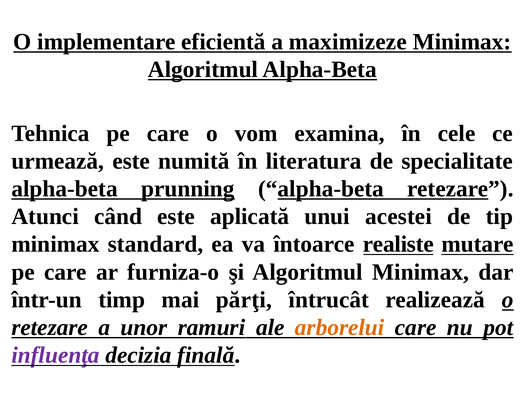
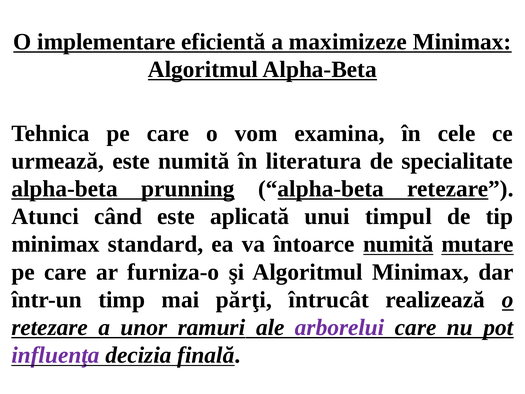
acestei: acestei -> timpul (398, 216)
întoarce realiste: realiste -> numită (398, 244)
arborelui colour: orange -> purple (340, 327)
